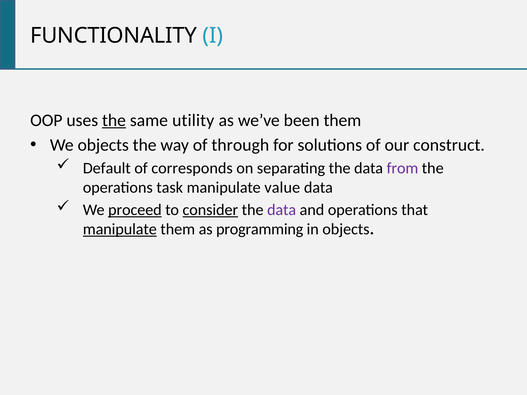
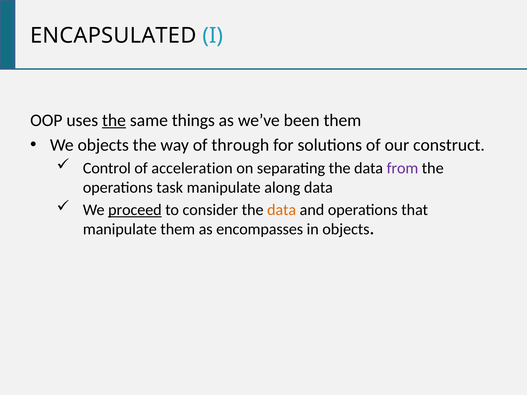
FUNCTIONALITY: FUNCTIONALITY -> ENCAPSULATED (113, 36)
utility: utility -> things (193, 120)
Default: Default -> Control (107, 168)
corresponds: corresponds -> acceleration (192, 168)
value: value -> along (282, 188)
consider underline: present -> none (210, 210)
data colour: purple -> orange (282, 210)
manipulate underline: present -> none (120, 229)
programming: programming -> encompasses (260, 229)
